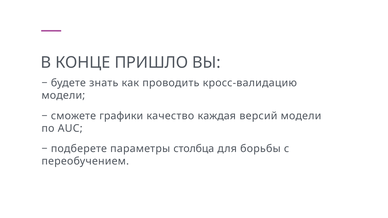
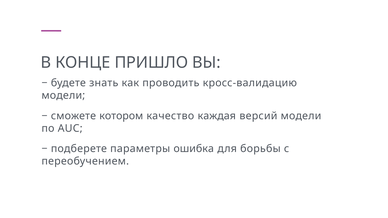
графики: графики -> котором (121, 116)
столбца: столбца -> ошибка (194, 149)
